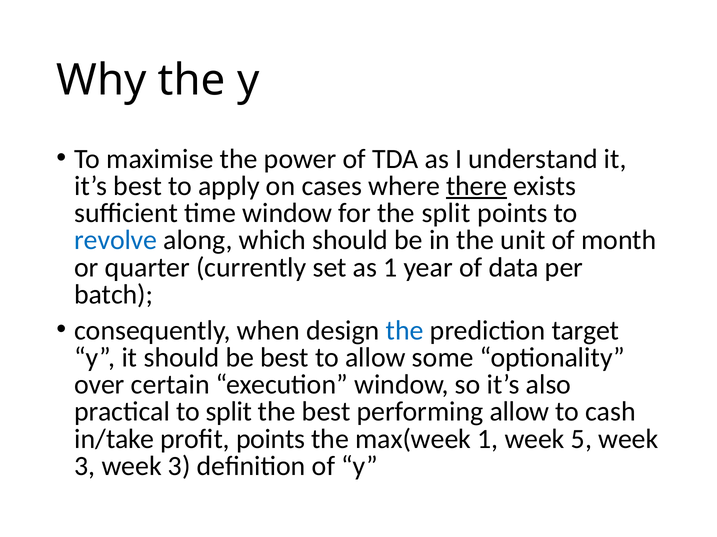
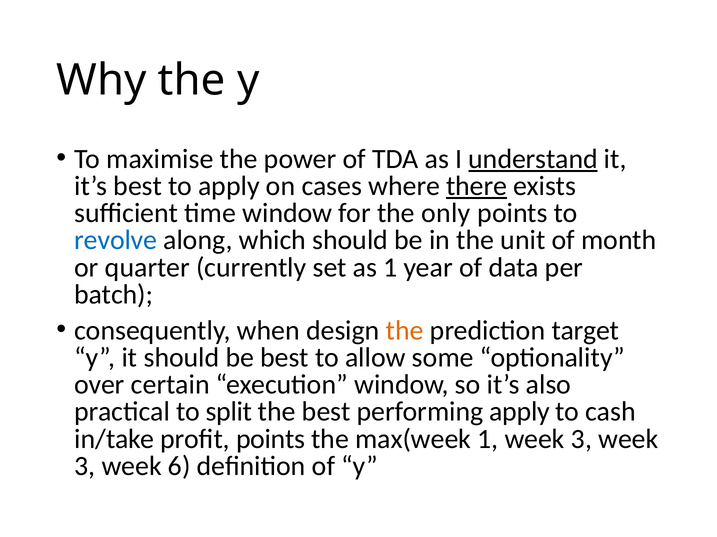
understand underline: none -> present (533, 159)
the split: split -> only (446, 213)
the colour: blue -> orange (405, 331)
performing allow: allow -> apply (520, 412)
1 week 5: 5 -> 3 (581, 439)
3 week 3: 3 -> 6 (179, 467)
